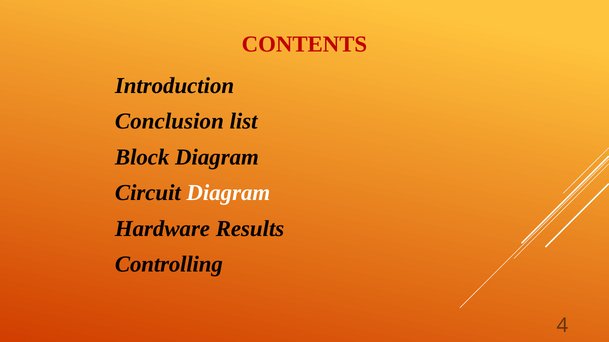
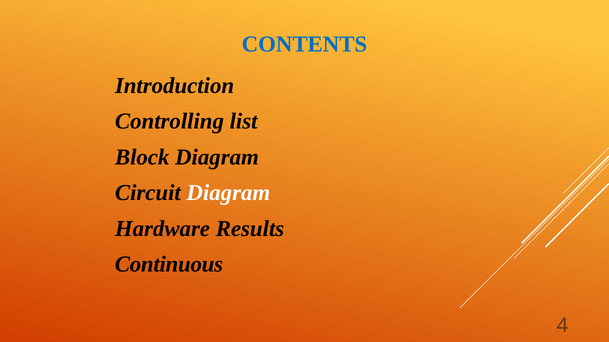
CONTENTS colour: red -> blue (304, 44)
Conclusion: Conclusion -> Controlling (169, 122)
Controlling: Controlling -> Continuous (169, 265)
